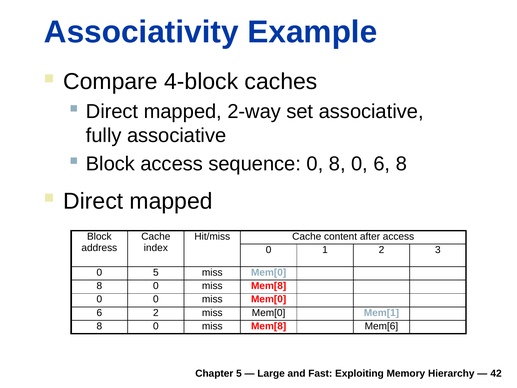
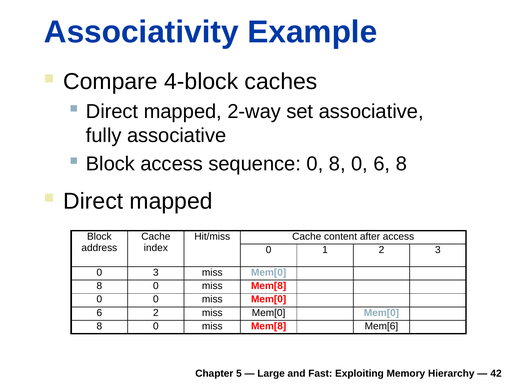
0 5: 5 -> 3 (156, 272)
Mem[0 Mem[1: Mem[1 -> Mem[0 (381, 313)
